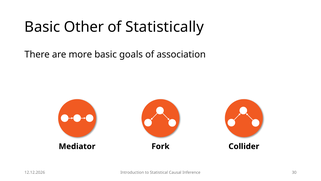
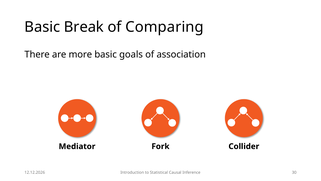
Other: Other -> Break (84, 27)
Statistically: Statistically -> Comparing (165, 27)
